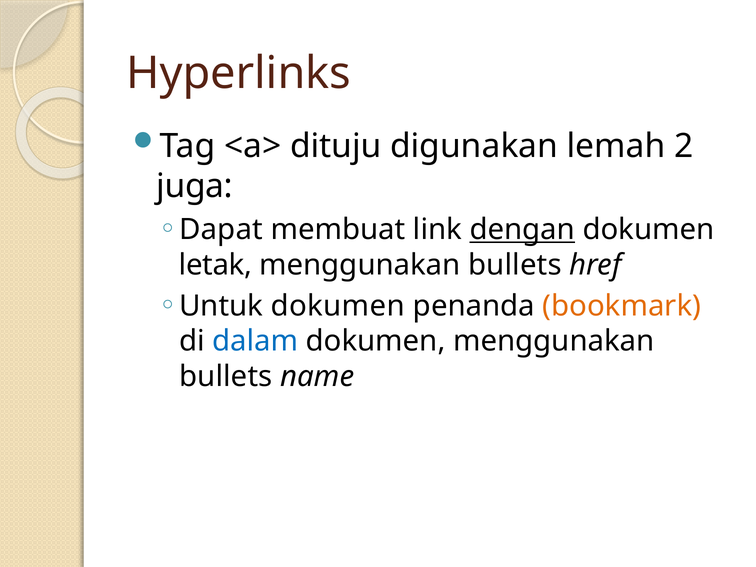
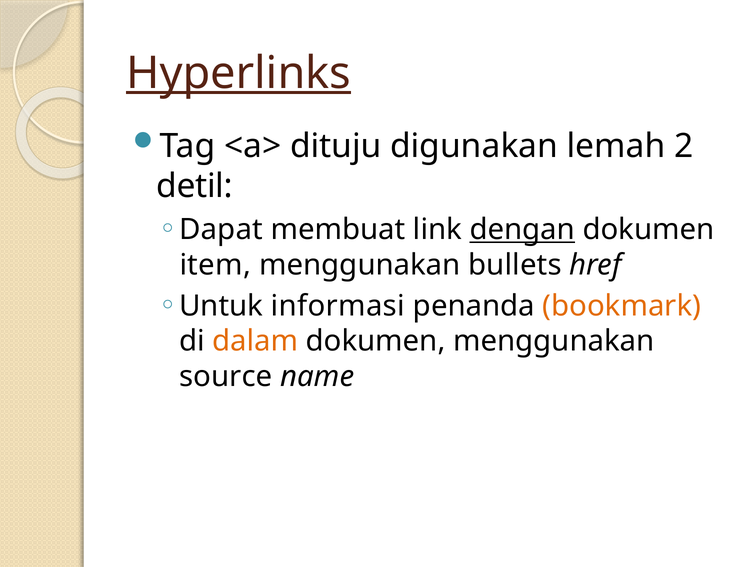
Hyperlinks underline: none -> present (239, 73)
juga: juga -> detil (195, 186)
letak: letak -> item (215, 265)
Untuk dokumen: dokumen -> informasi (338, 306)
dalam colour: blue -> orange (255, 341)
bullets: bullets -> source (226, 377)
